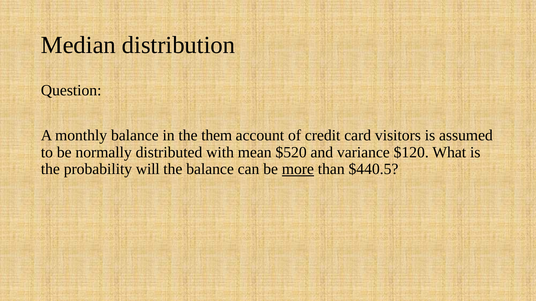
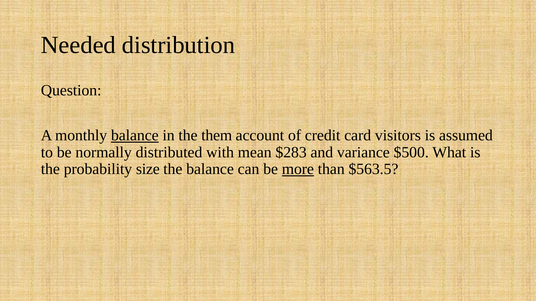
Median: Median -> Needed (78, 45)
balance underline: none -> present (135, 136)
$520: $520 -> $283 (291, 152)
$120: $120 -> $500 (411, 152)
will: will -> size (148, 169)
$440.5: $440.5 -> $563.5 (373, 169)
